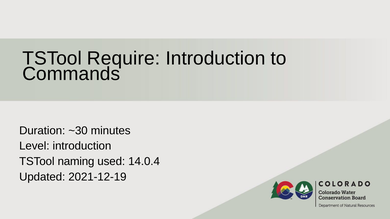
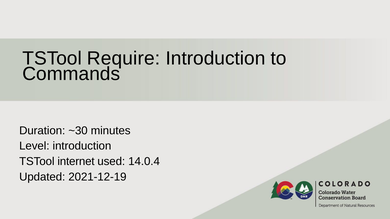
naming: naming -> internet (76, 162)
